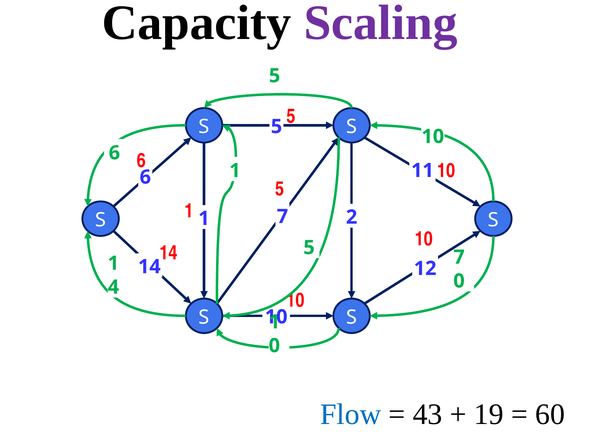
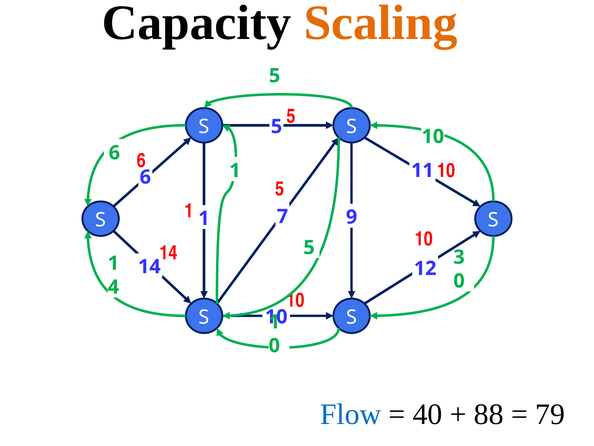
Scaling colour: purple -> orange (381, 23)
2: 2 -> 9 (352, 217)
7: 7 -> 3 (459, 257)
43: 43 -> 40 (428, 414)
19: 19 -> 88 (489, 414)
60: 60 -> 79 (550, 414)
